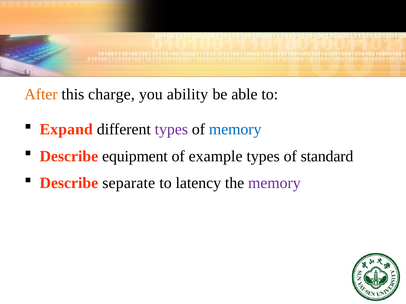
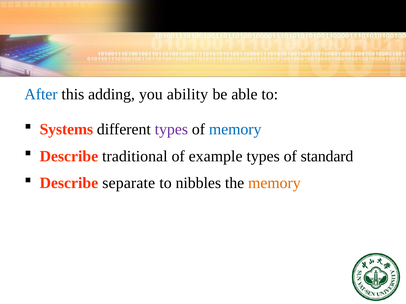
After colour: orange -> blue (41, 95)
charge: charge -> adding (112, 95)
Expand: Expand -> Systems (66, 130)
equipment: equipment -> traditional (135, 157)
latency: latency -> nibbles (198, 183)
memory colour: purple -> orange (274, 183)
